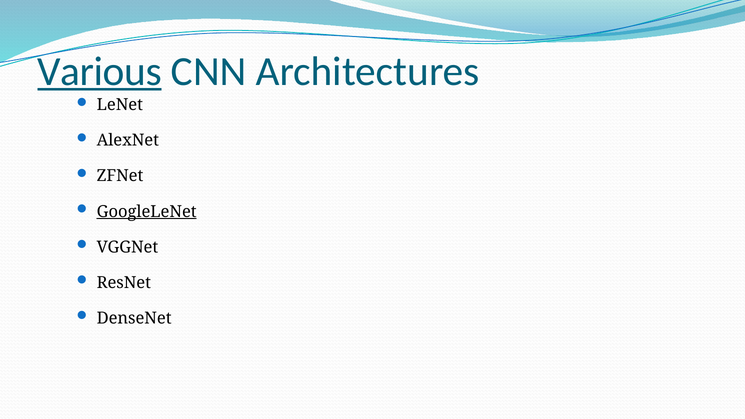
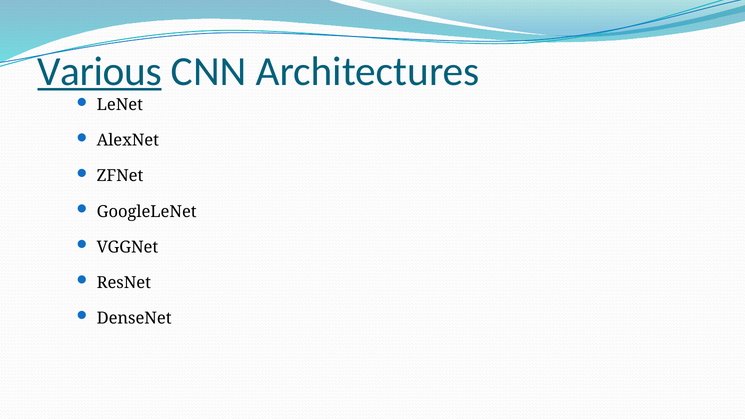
GoogleLeNet underline: present -> none (147, 212)
